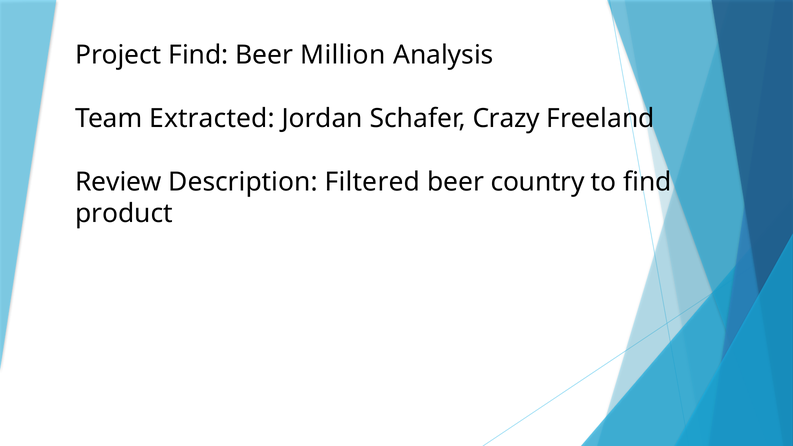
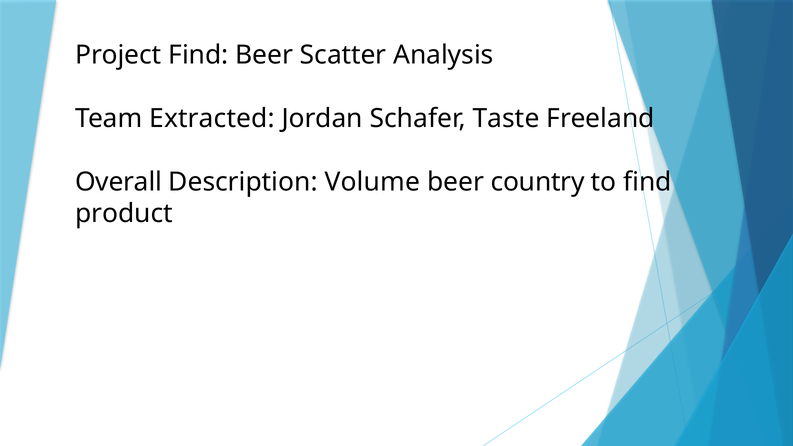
Million: Million -> Scatter (343, 55)
Crazy: Crazy -> Taste (506, 119)
Review: Review -> Overall (118, 182)
Filtered: Filtered -> Volume (372, 182)
